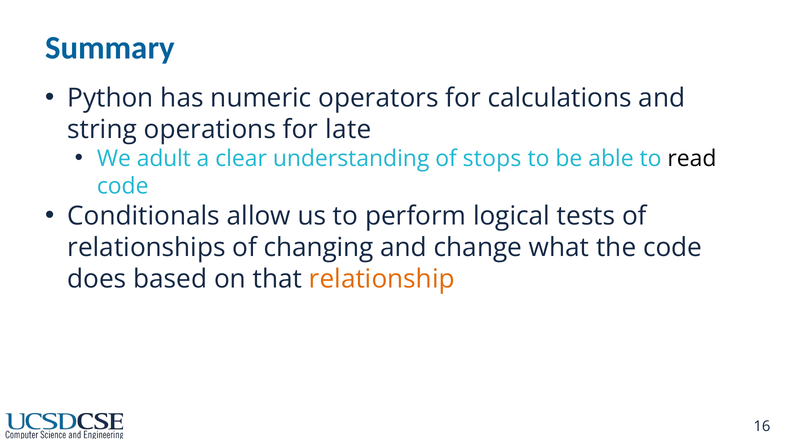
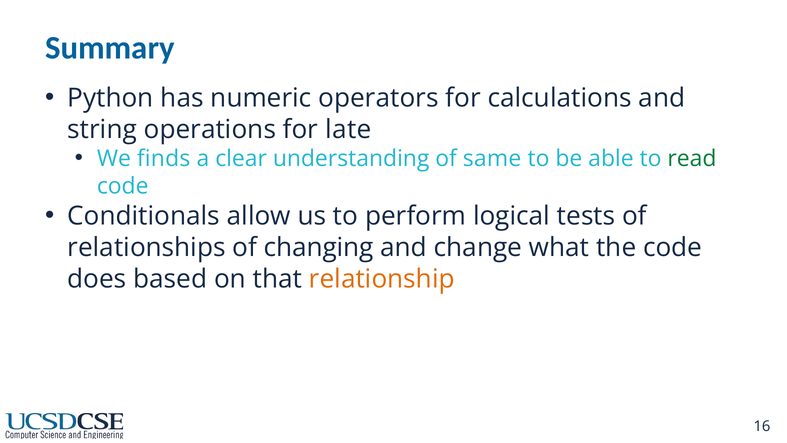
adult: adult -> finds (164, 159)
stops: stops -> same (492, 159)
read colour: black -> green (692, 159)
